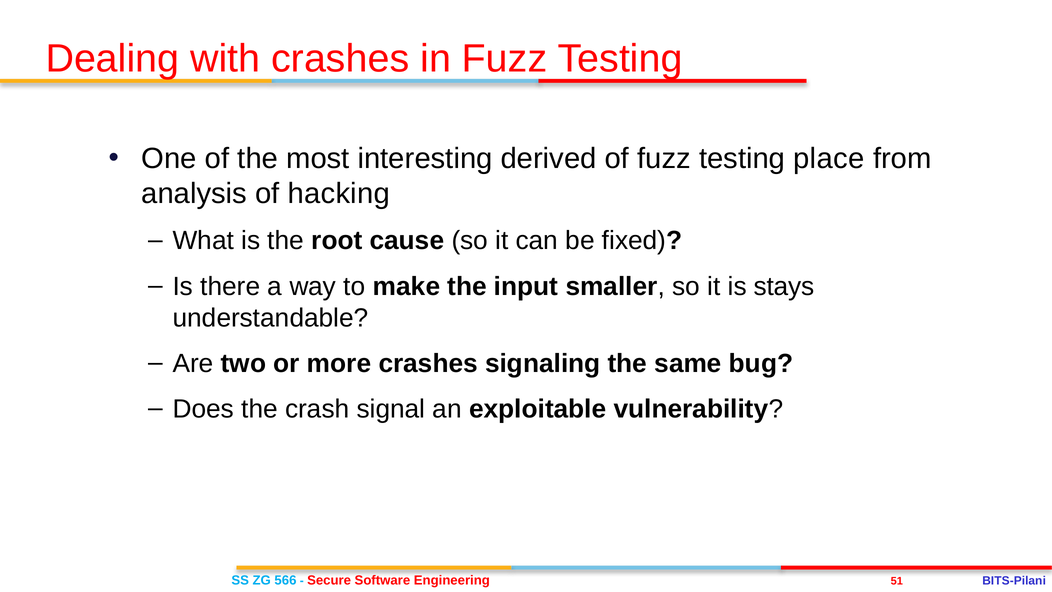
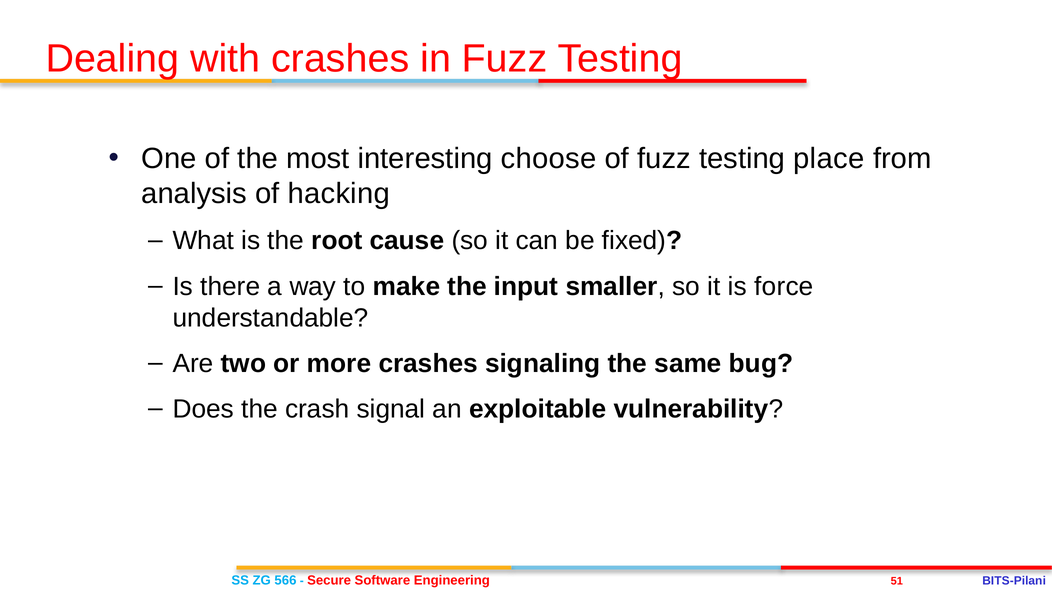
derived: derived -> choose (549, 158)
stays: stays -> force (784, 286)
